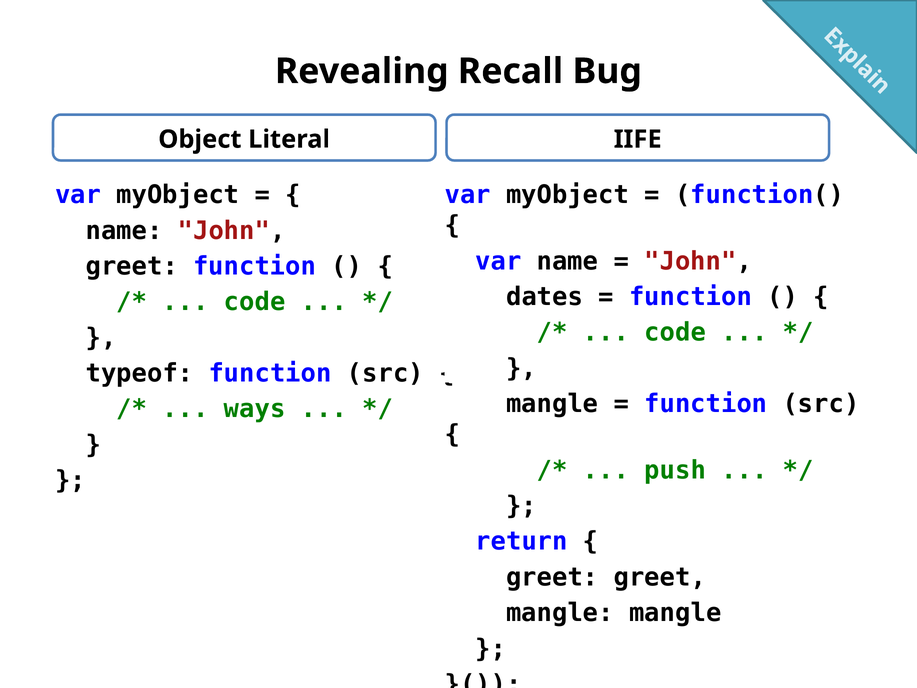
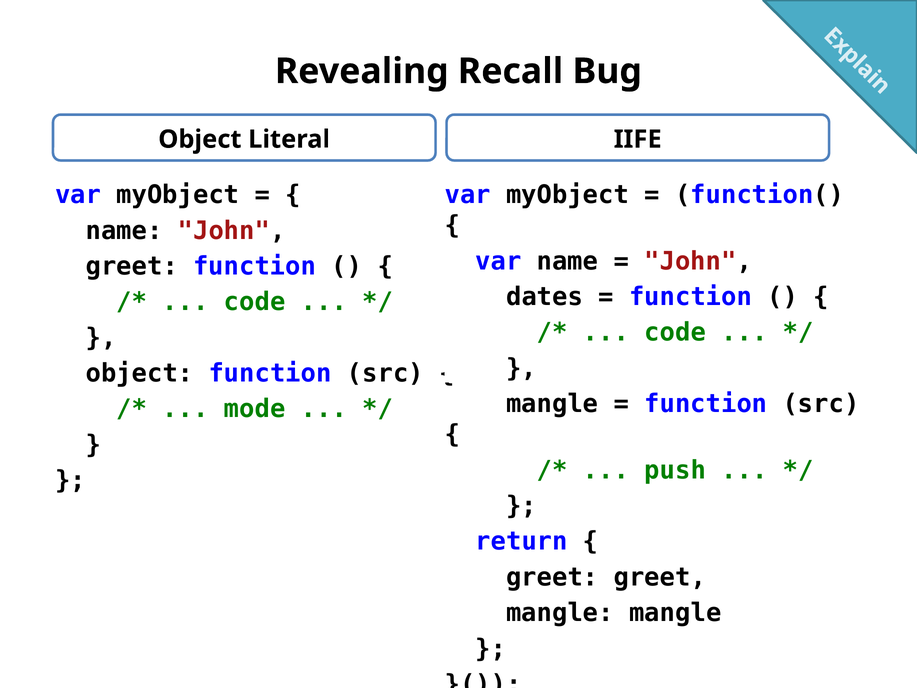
typeof: typeof -> object (140, 373)
ways: ways -> mode (255, 409)
